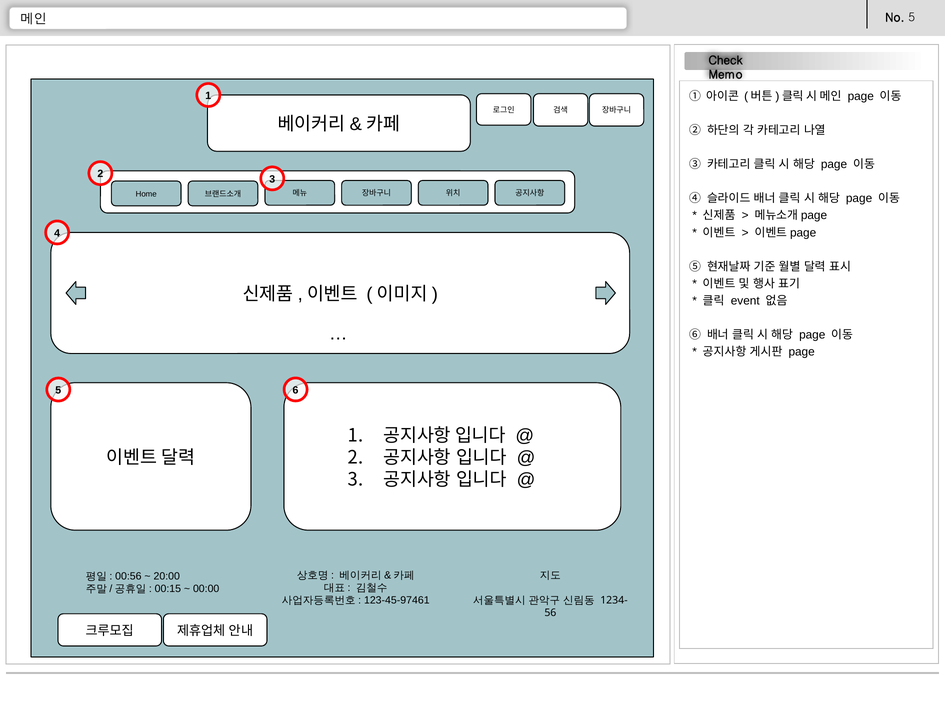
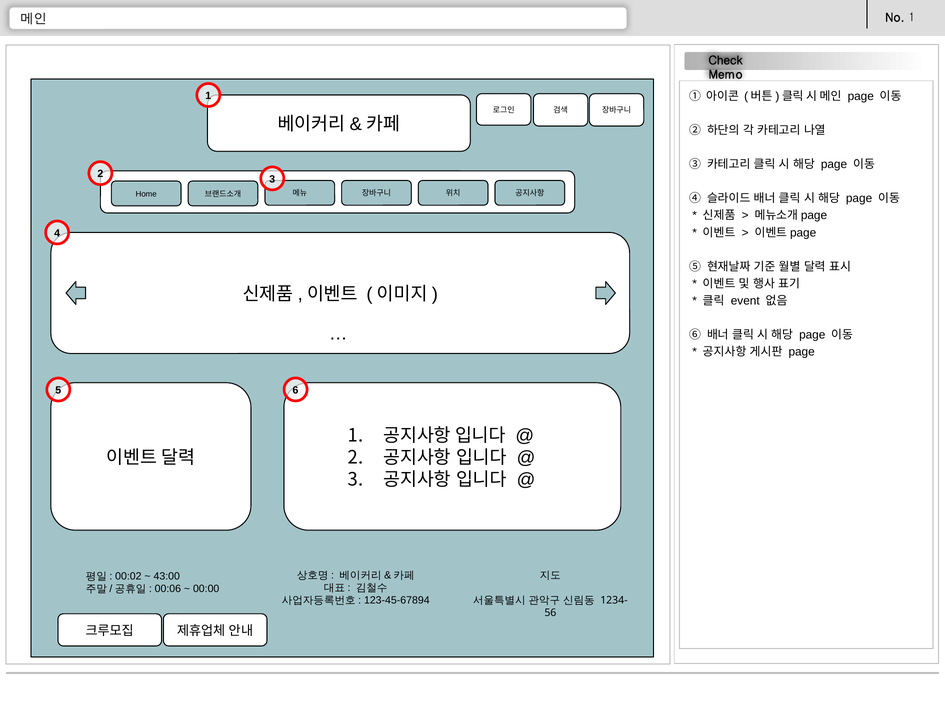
5: 5 -> 1 (912, 18)
00:56: 00:56 -> 00:02 (128, 576)
20:00: 20:00 -> 43:00 (167, 576)
00:15: 00:15 -> 00:06 (168, 589)
123-45-97461: 123-45-97461 -> 123-45-67894 (397, 600)
